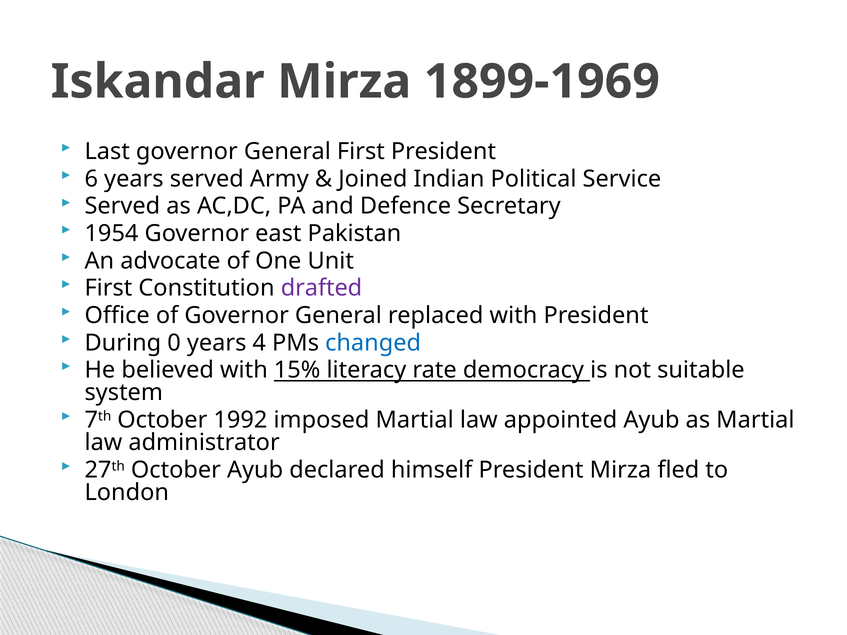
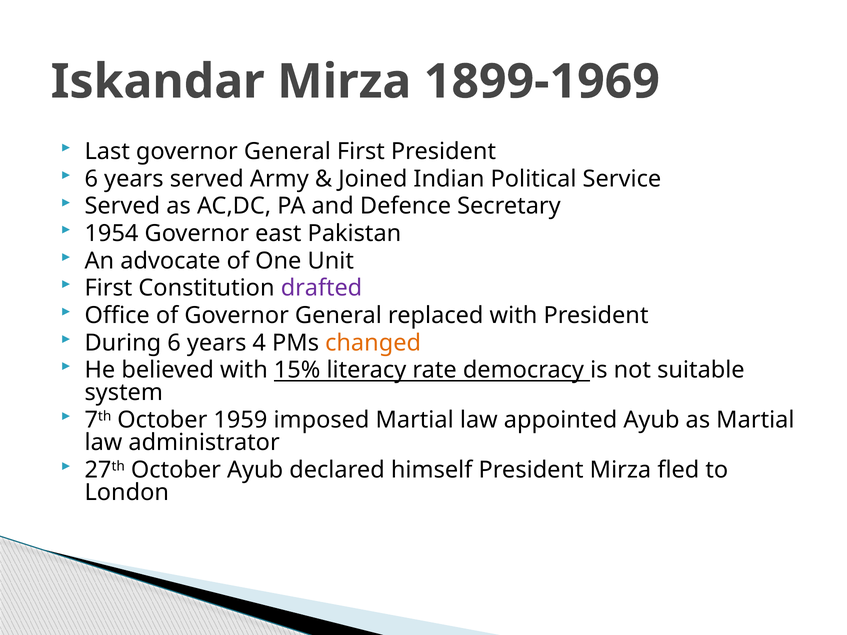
During 0: 0 -> 6 (174, 343)
changed colour: blue -> orange (373, 343)
1992: 1992 -> 1959 (240, 420)
